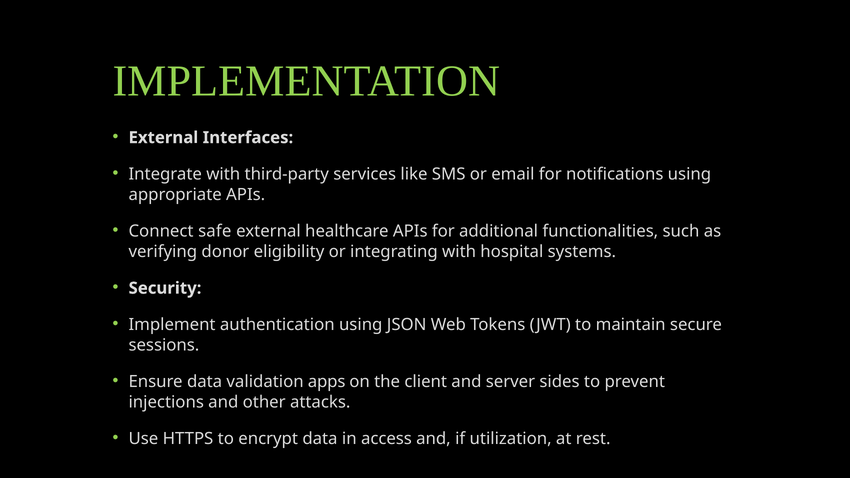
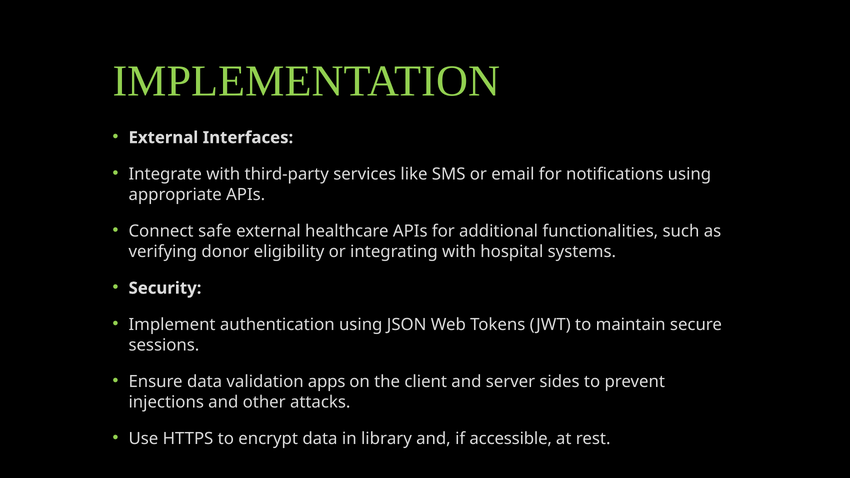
access: access -> library (386, 439)
utilization: utilization -> accessible (511, 439)
